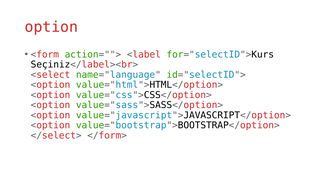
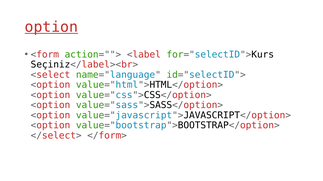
option underline: none -> present (51, 27)
